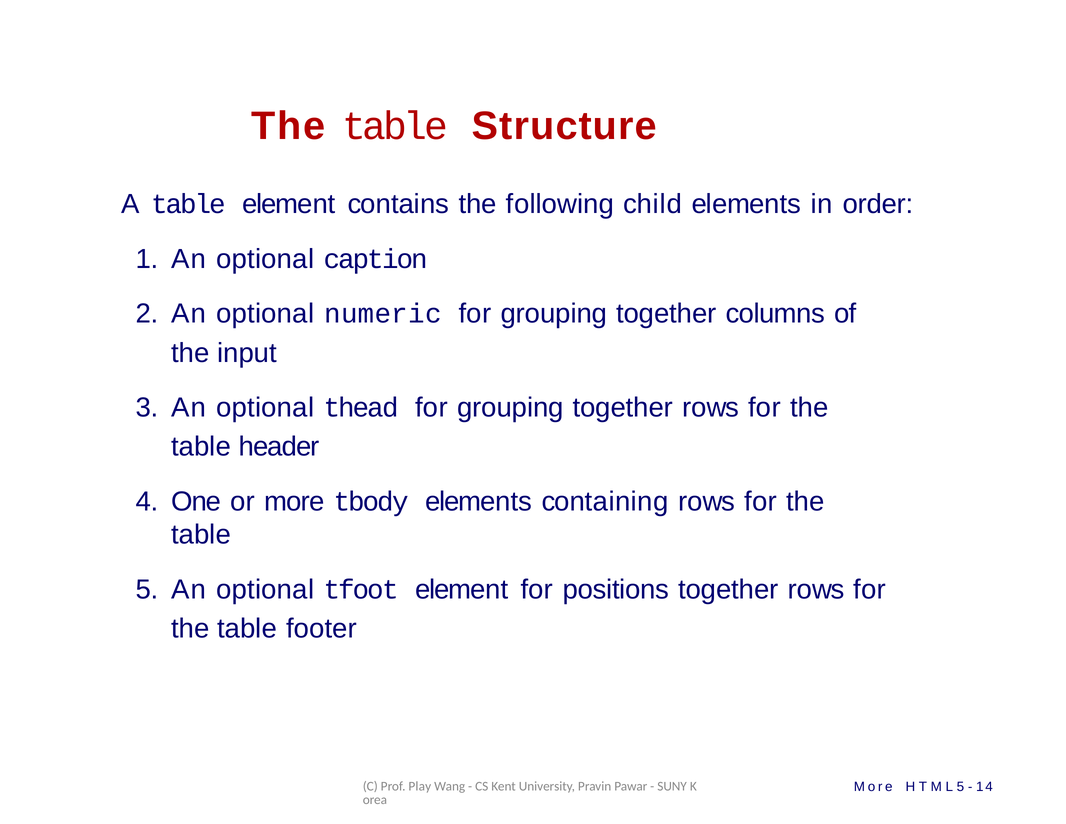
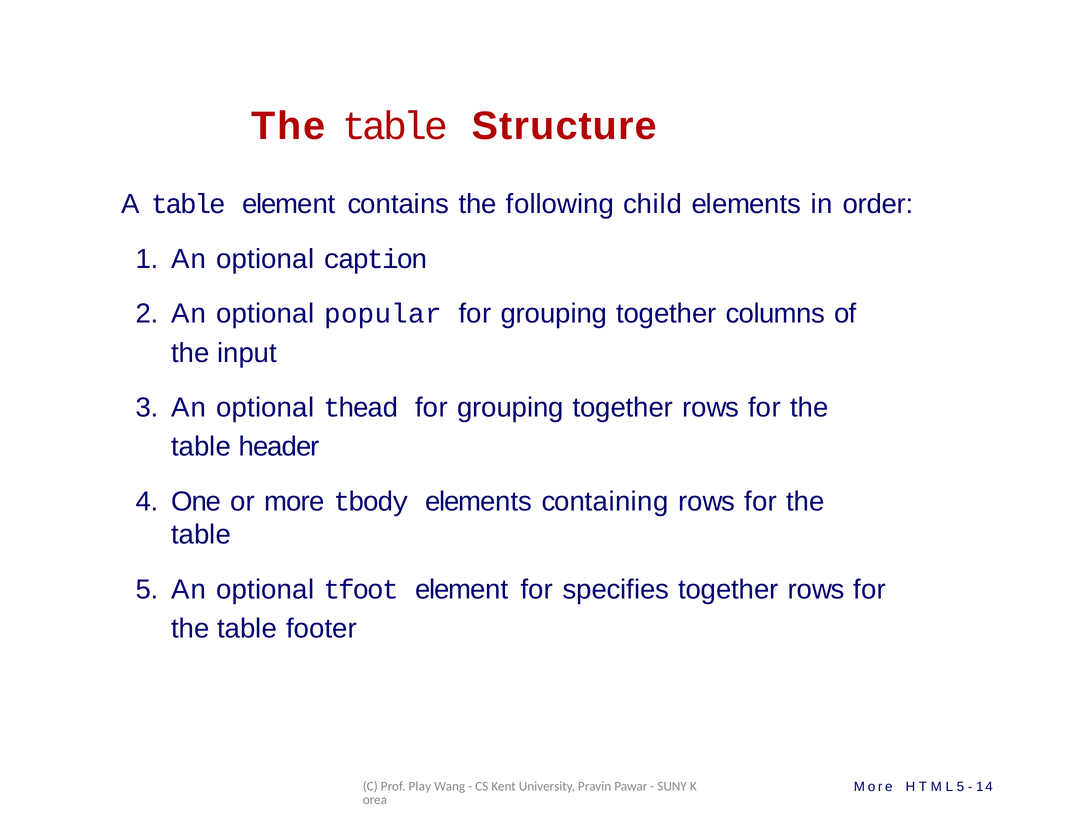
numeric: numeric -> popular (383, 314)
positions: positions -> specifies (616, 589)
